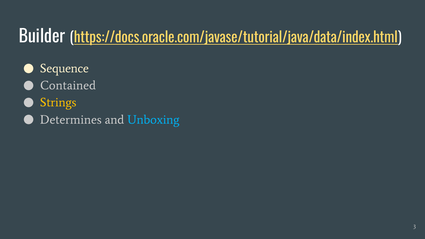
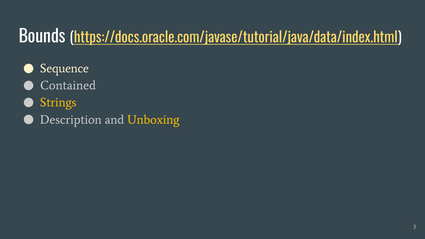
Builder: Builder -> Bounds (42, 37)
Determines: Determines -> Description (71, 120)
Unboxing colour: light blue -> yellow (153, 120)
